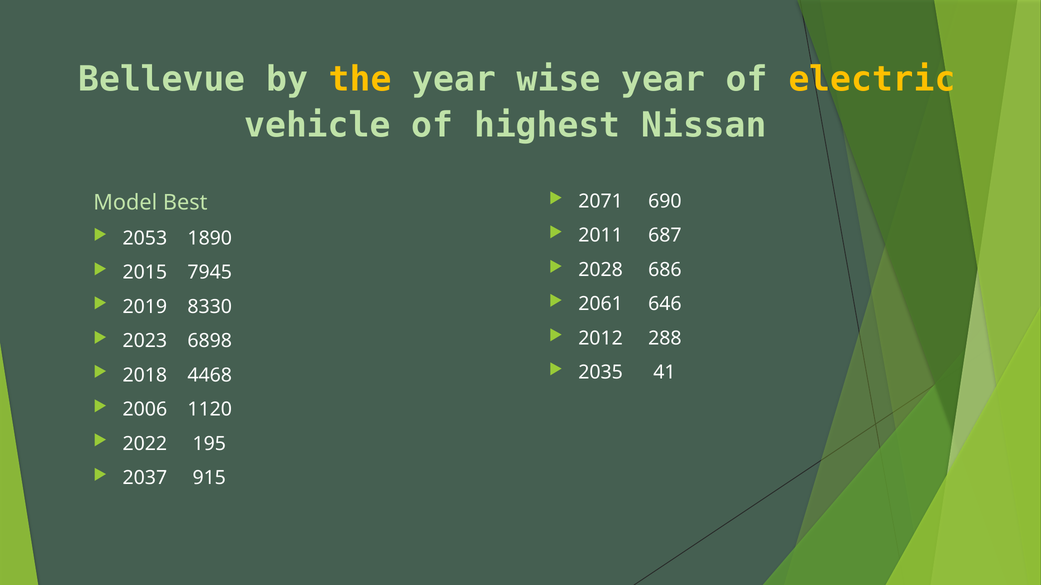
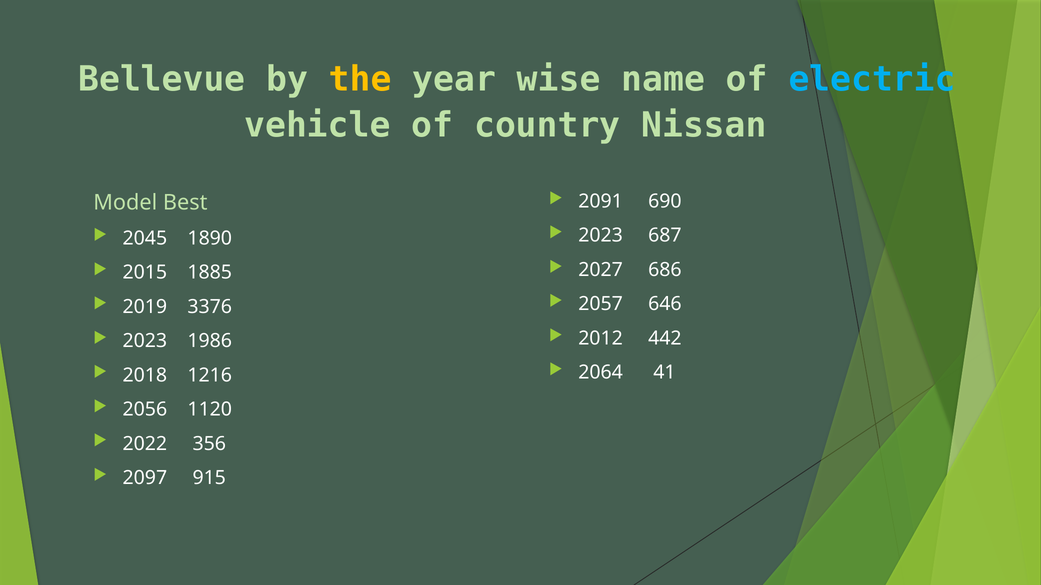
wise year: year -> name (663, 79)
electric colour: yellow -> light blue (872, 79)
highest: highest -> country (547, 125)
2071: 2071 -> 2091 (601, 201)
2011: 2011 -> 2023 (601, 236)
2053: 2053 -> 2045 (145, 238)
2028: 2028 -> 2027 (601, 270)
7945: 7945 -> 1885 (210, 273)
2061: 2061 -> 2057 (601, 304)
8330: 8330 -> 3376 (210, 307)
288: 288 -> 442 (665, 339)
6898: 6898 -> 1986 (210, 341)
2035: 2035 -> 2064 (601, 373)
4468: 4468 -> 1216 (210, 375)
2006: 2006 -> 2056 (145, 410)
195: 195 -> 356 (209, 444)
2037: 2037 -> 2097 (145, 478)
